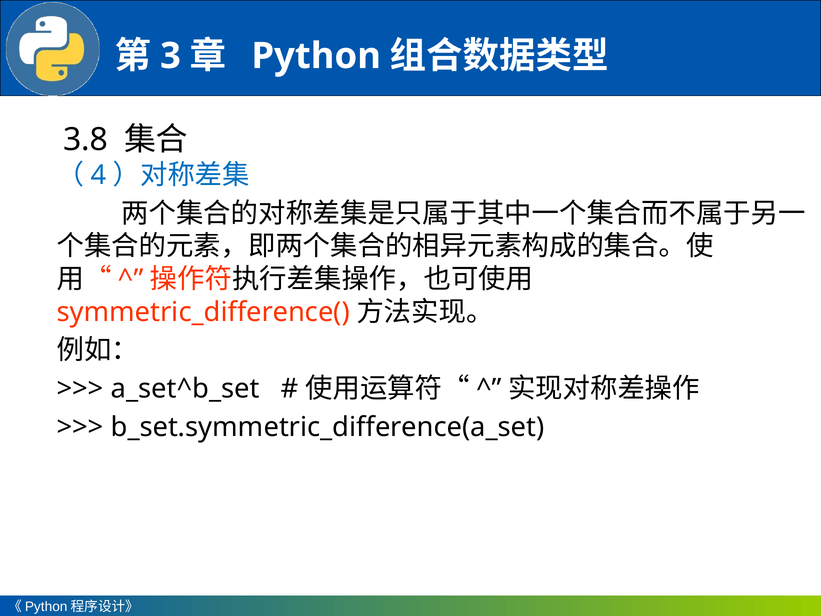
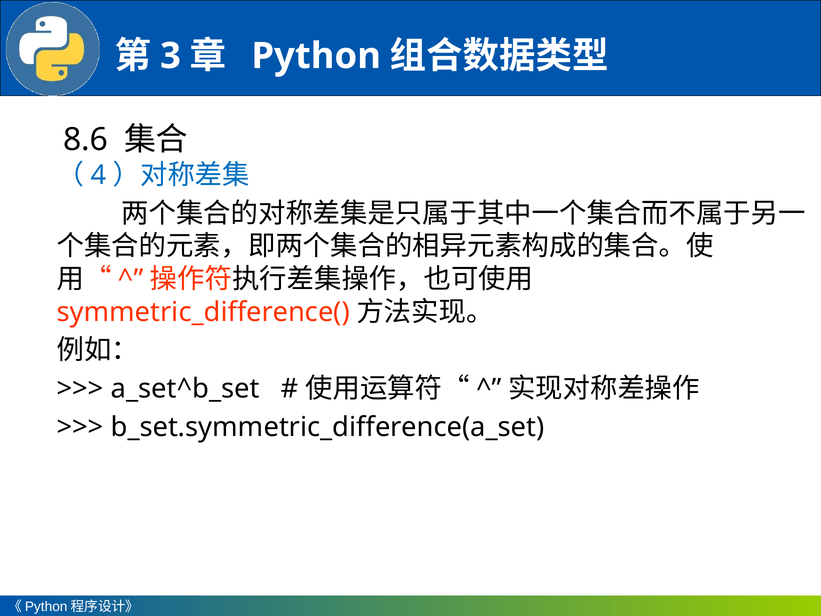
3.8: 3.8 -> 8.6 (86, 139)
